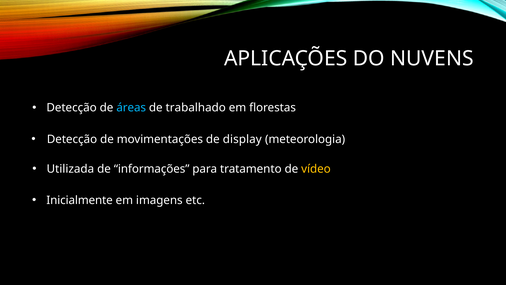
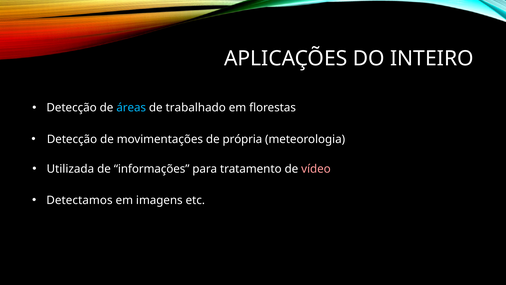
NUVENS: NUVENS -> INTEIRO (432, 58)
display: display -> própria (242, 139)
vídeo colour: yellow -> pink (316, 169)
Inicialmente: Inicialmente -> Detectamos (79, 200)
